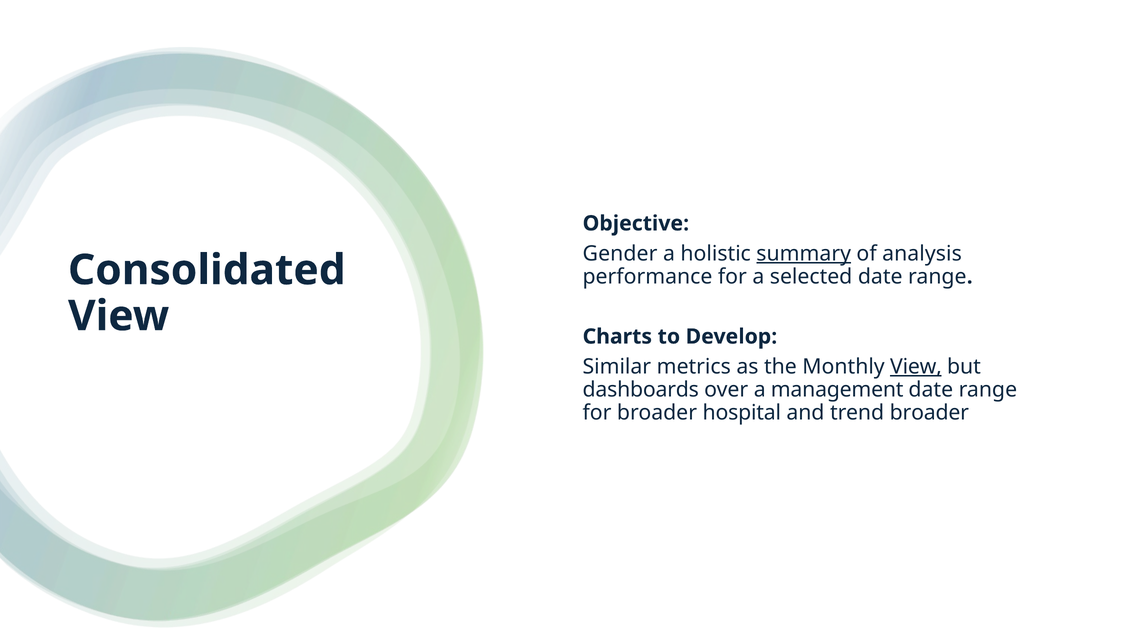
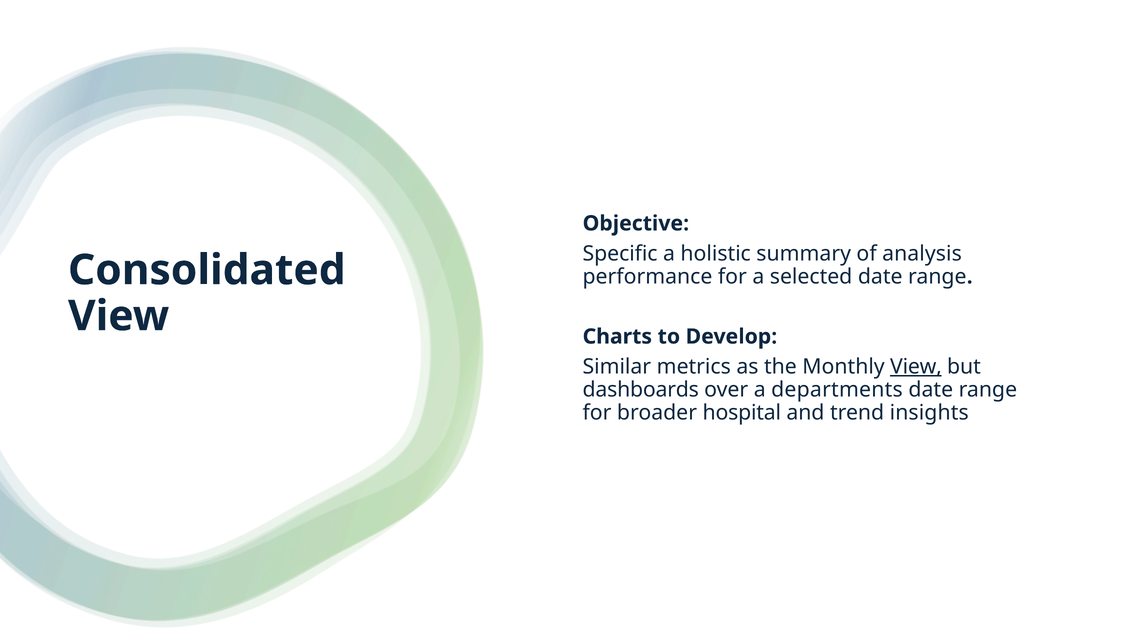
Gender: Gender -> Specific (620, 253)
summary underline: present -> none (804, 253)
management: management -> departments (837, 390)
trend broader: broader -> insights (929, 413)
